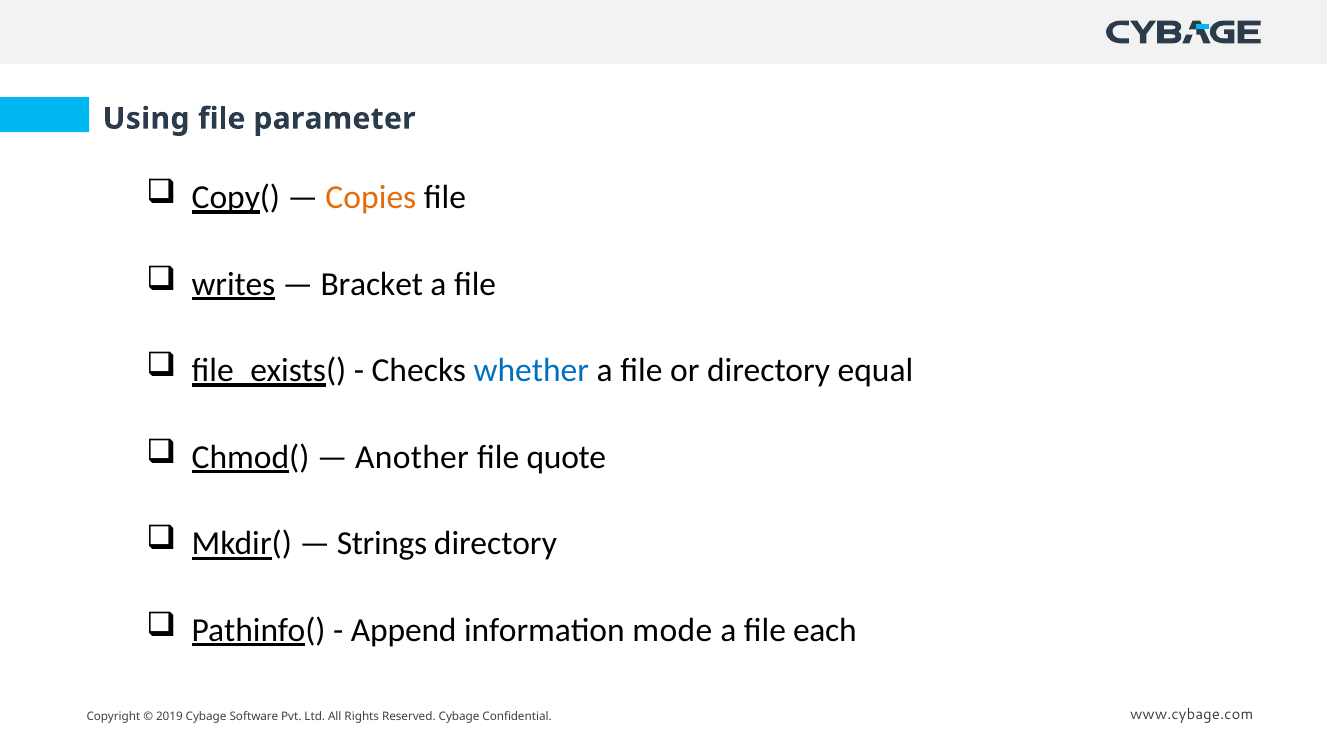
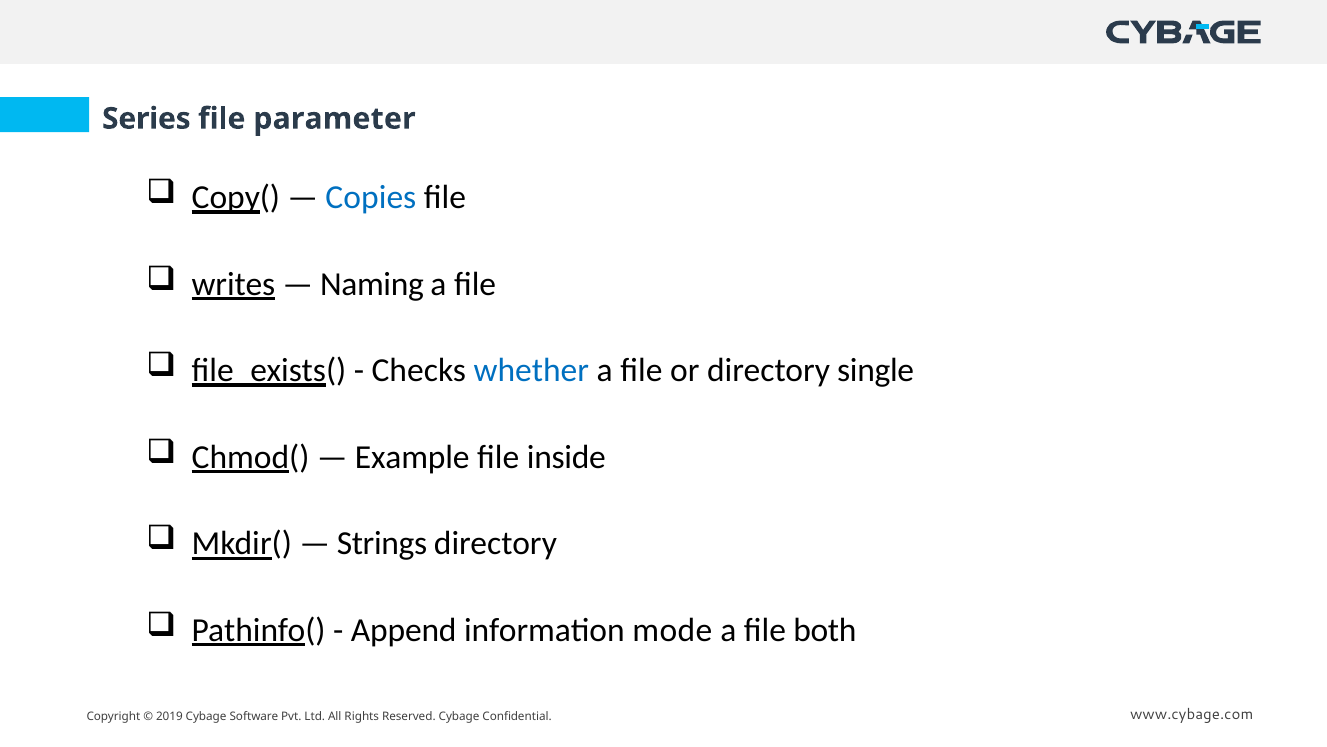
Using: Using -> Series (146, 119)
Copies colour: orange -> blue (371, 197)
Bracket: Bracket -> Naming (372, 284)
equal: equal -> single (876, 370)
Another: Another -> Example (412, 457)
quote: quote -> inside (566, 457)
each: each -> both (825, 630)
